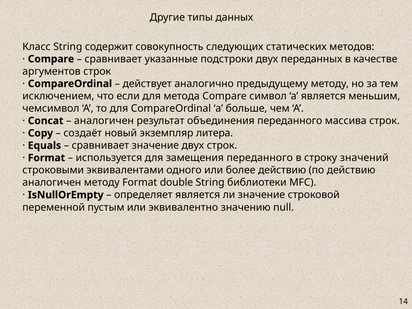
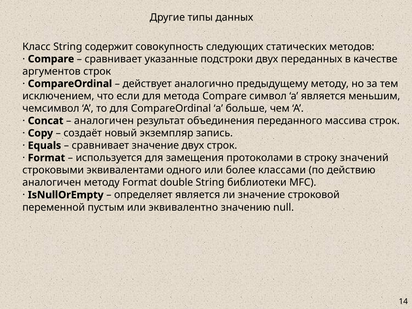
литера: литера -> запись (214, 133)
замещения переданного: переданного -> протоколами (260, 158)
более действию: действию -> классами (282, 170)
